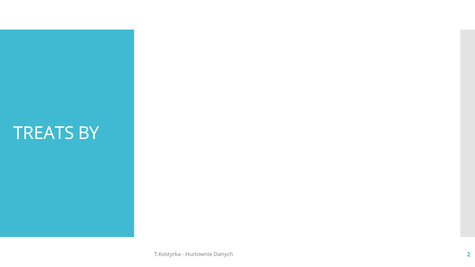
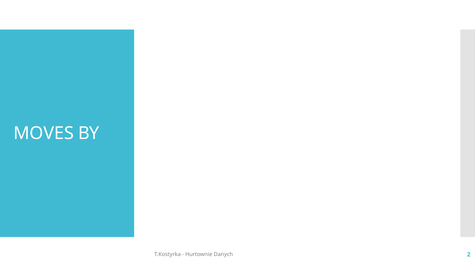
TREATS: TREATS -> MOVES (44, 133)
